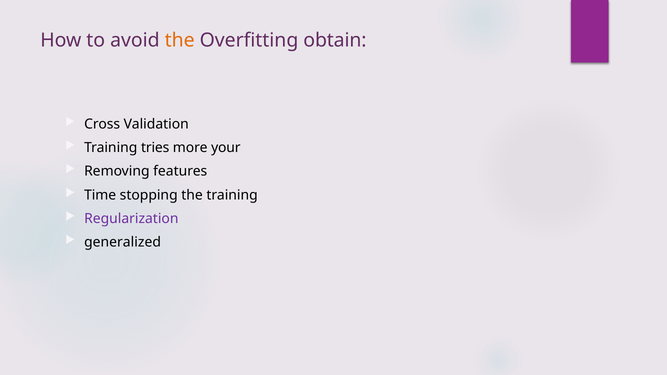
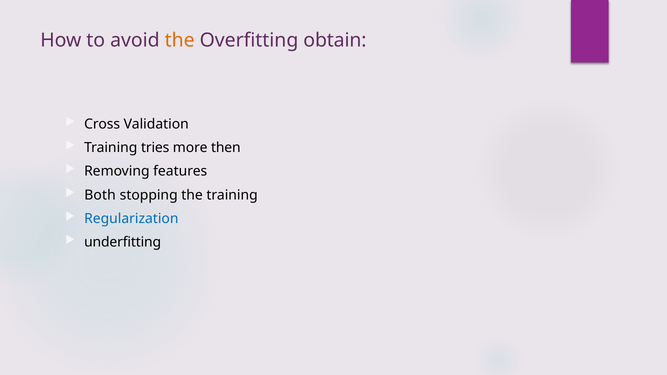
your: your -> then (226, 148)
Time: Time -> Both (100, 195)
Regularization colour: purple -> blue (131, 219)
generalized: generalized -> underfitting (123, 242)
